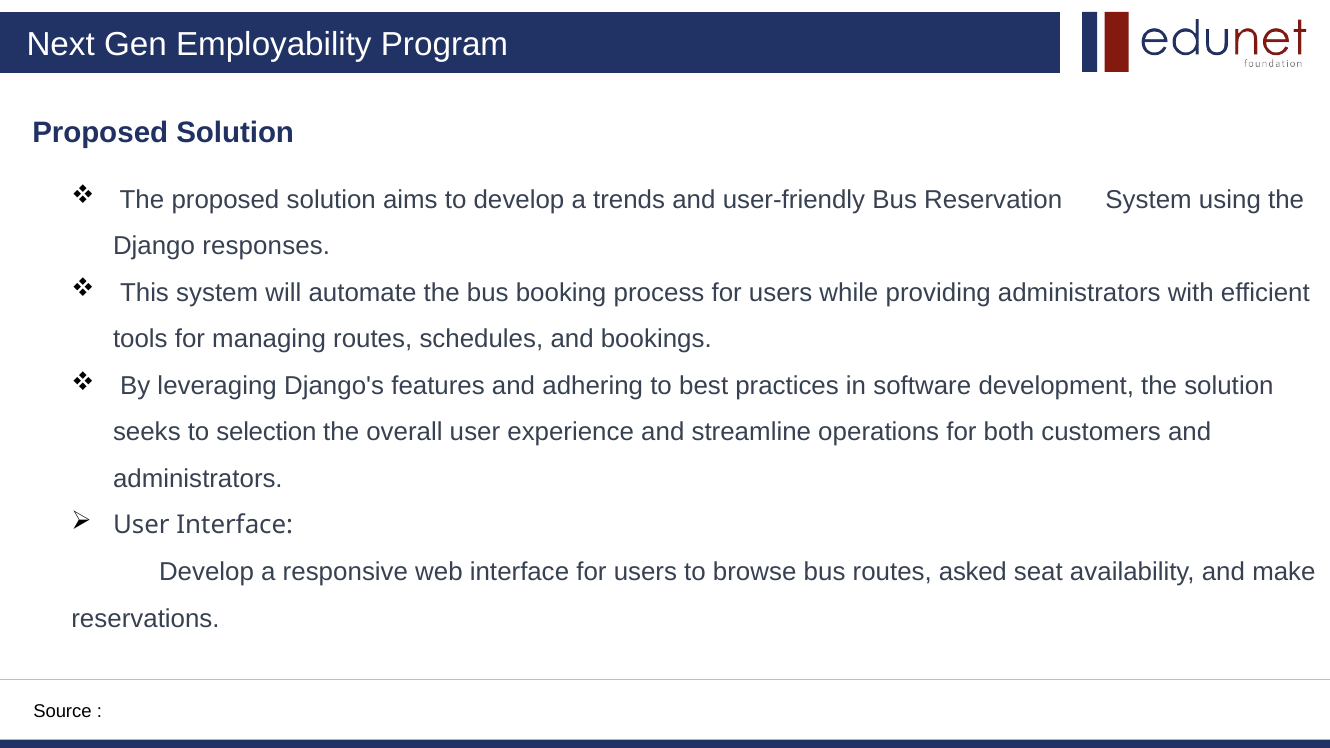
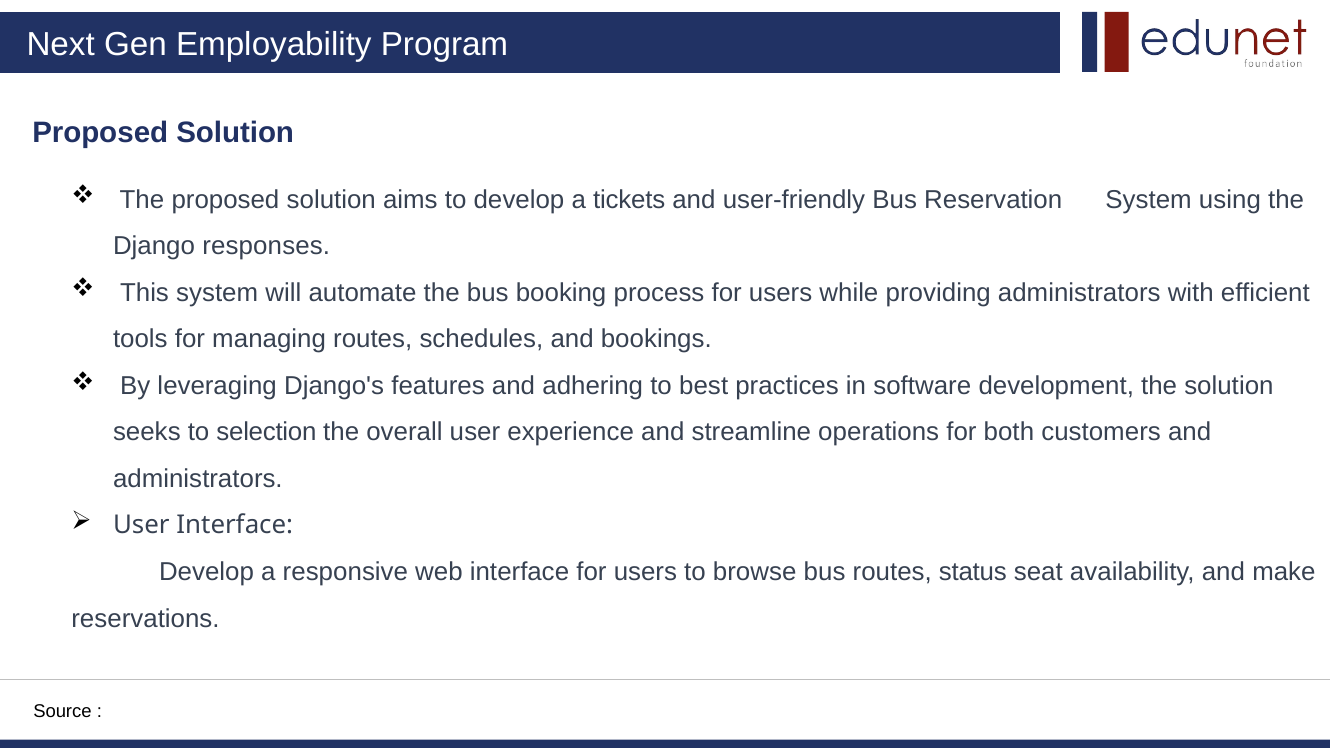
trends: trends -> tickets (629, 200)
asked: asked -> status (973, 572)
